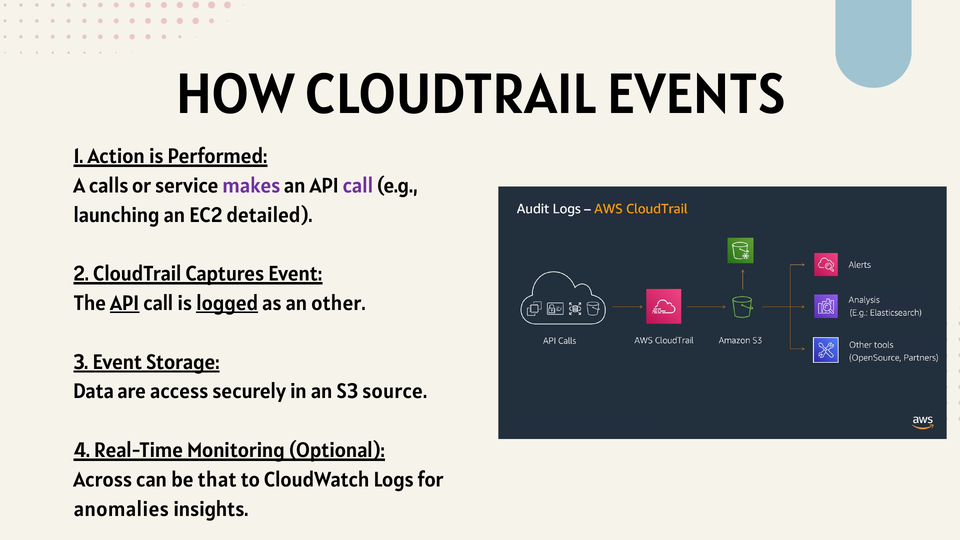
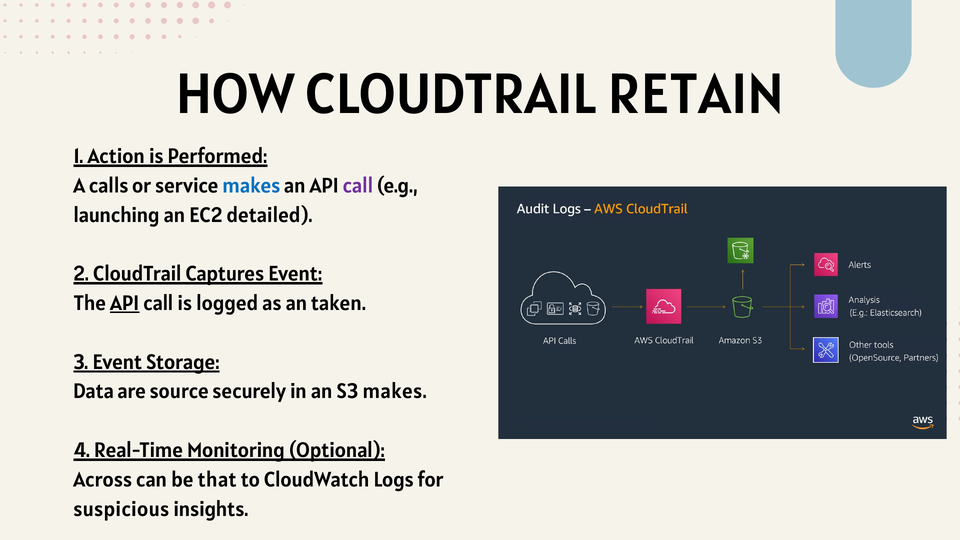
EVENTS: EVENTS -> RETAIN (696, 95)
makes colour: purple -> blue (251, 186)
logged underline: present -> none (227, 303)
other: other -> taken (339, 303)
access: access -> source (179, 392)
S3 source: source -> makes (395, 392)
anomalies: anomalies -> suspicious (121, 509)
